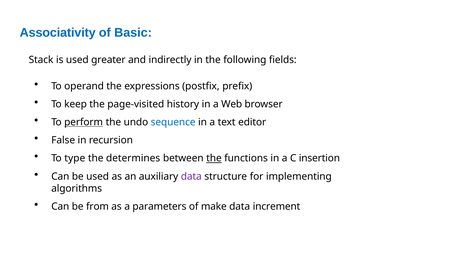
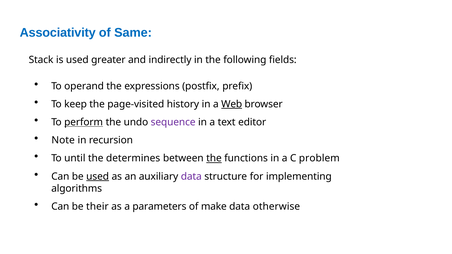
Basic: Basic -> Same (133, 33)
Web underline: none -> present (232, 104)
sequence colour: blue -> purple (173, 122)
False: False -> Note (63, 140)
type: type -> until (75, 158)
insertion: insertion -> problem (319, 158)
used underline: none -> present (98, 177)
from: from -> their (97, 207)
increment: increment -> otherwise (276, 207)
